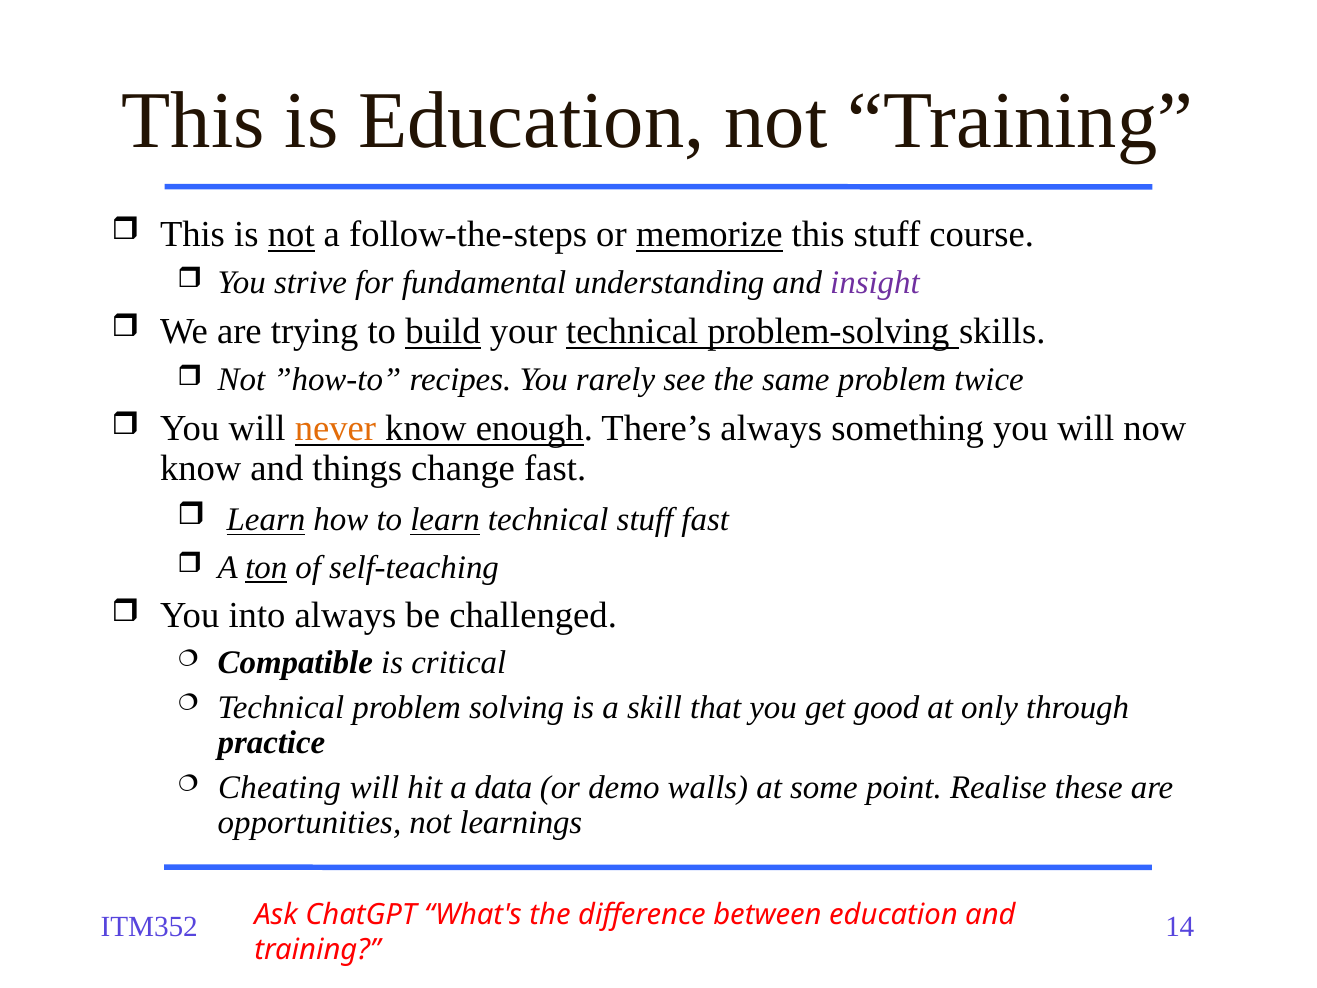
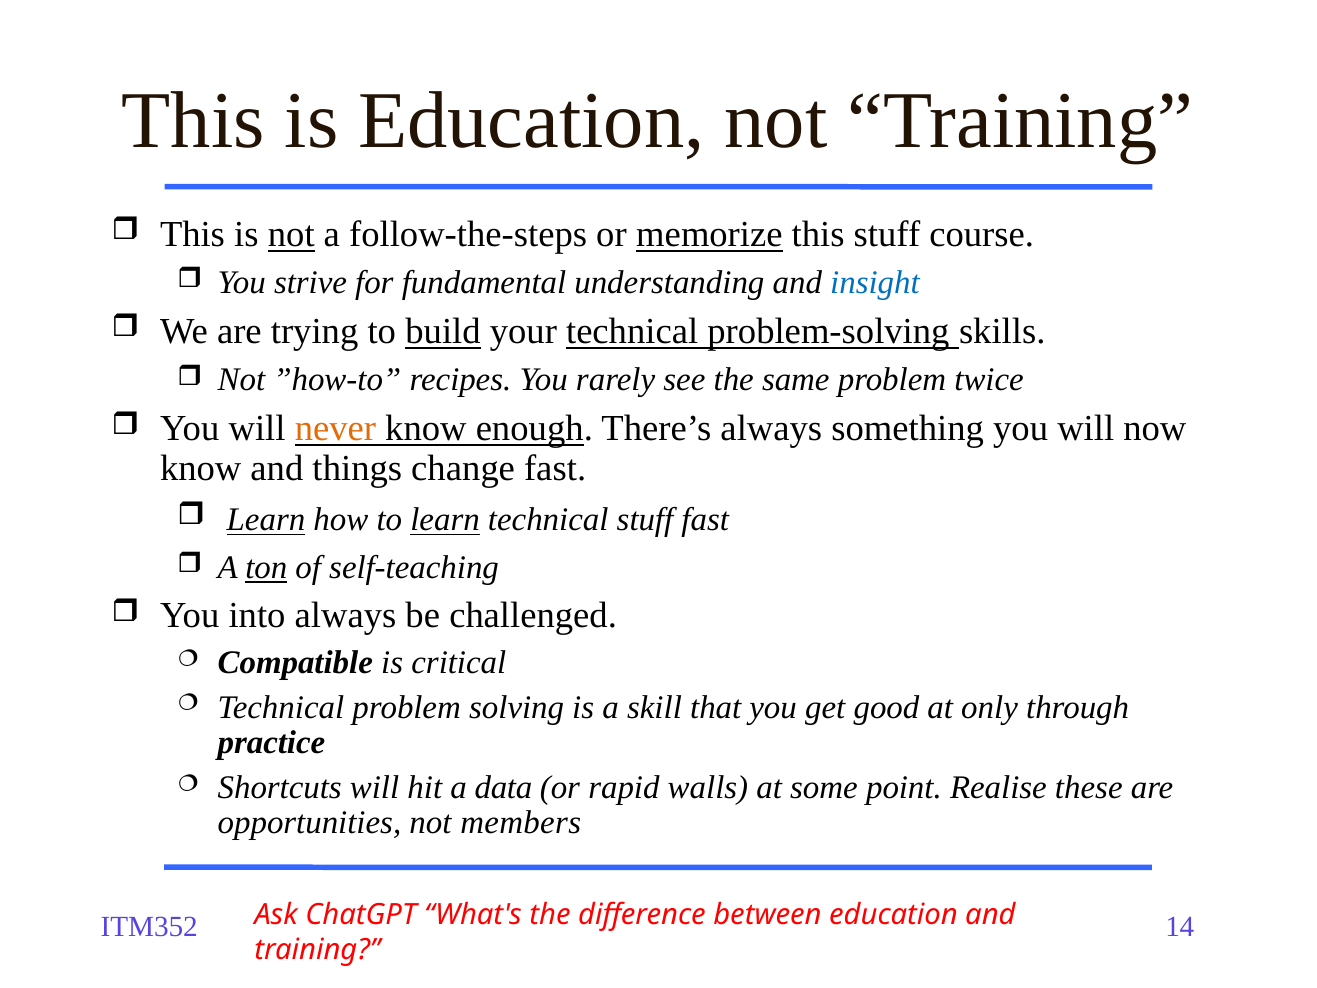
insight colour: purple -> blue (875, 283)
Cheating: Cheating -> Shortcuts (280, 787)
demo: demo -> rapid (624, 787)
learnings: learnings -> members (521, 823)
